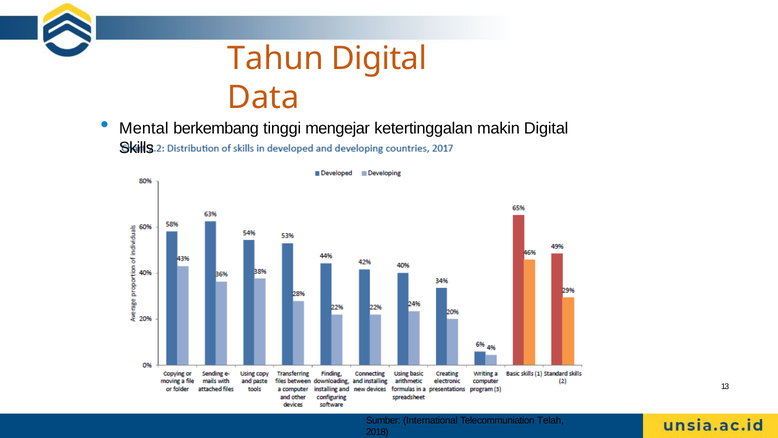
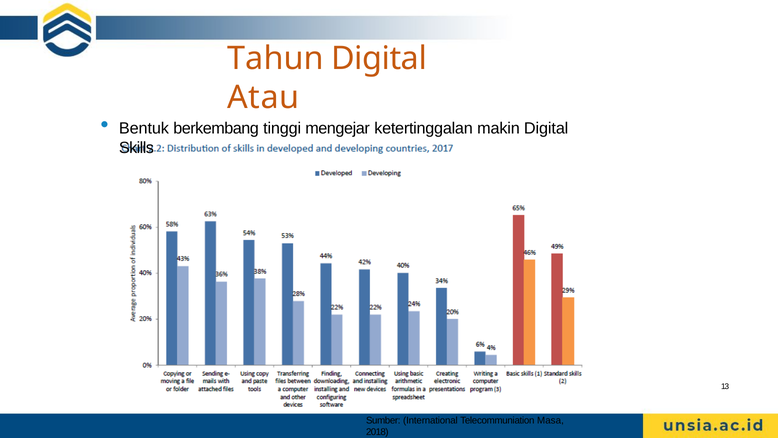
Data: Data -> Atau (263, 97)
Mental: Mental -> Bentuk (144, 128)
Telah: Telah -> Masa (550, 420)
